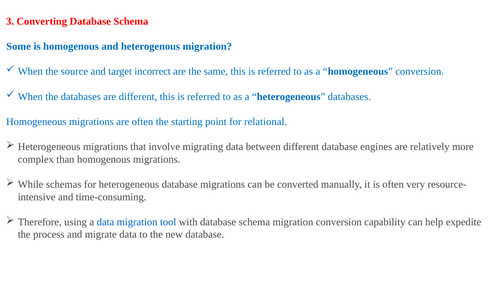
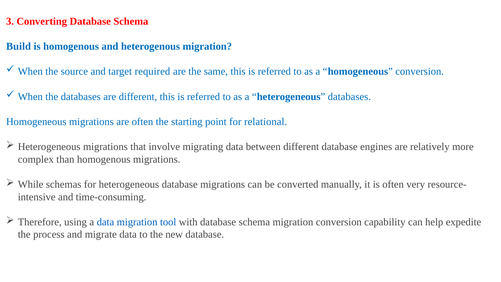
Some: Some -> Build (19, 46)
incorrect: incorrect -> required (152, 71)
